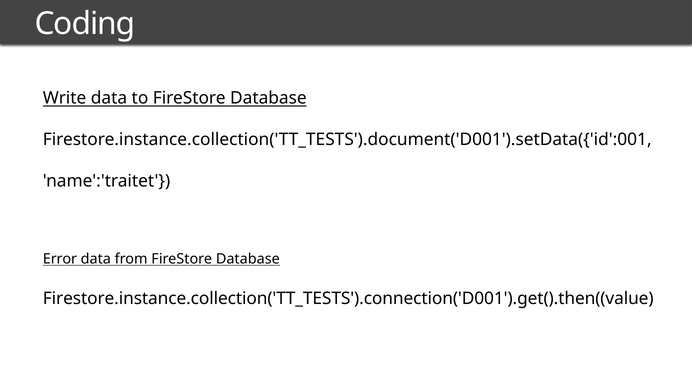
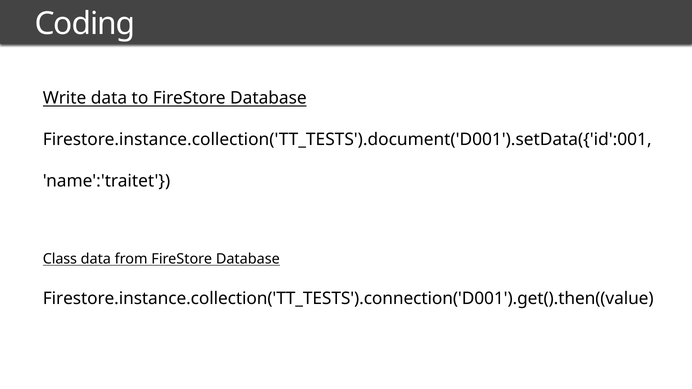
Error: Error -> Class (60, 259)
